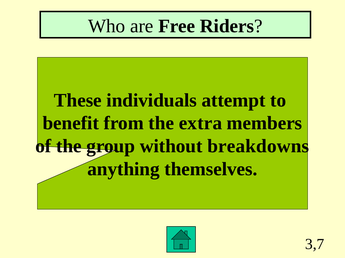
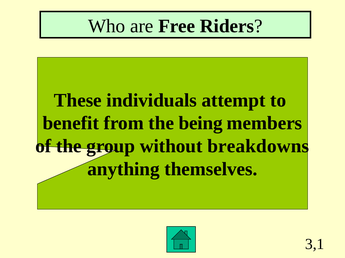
extra: extra -> being (201, 124)
3,7: 3,7 -> 3,1 (315, 245)
